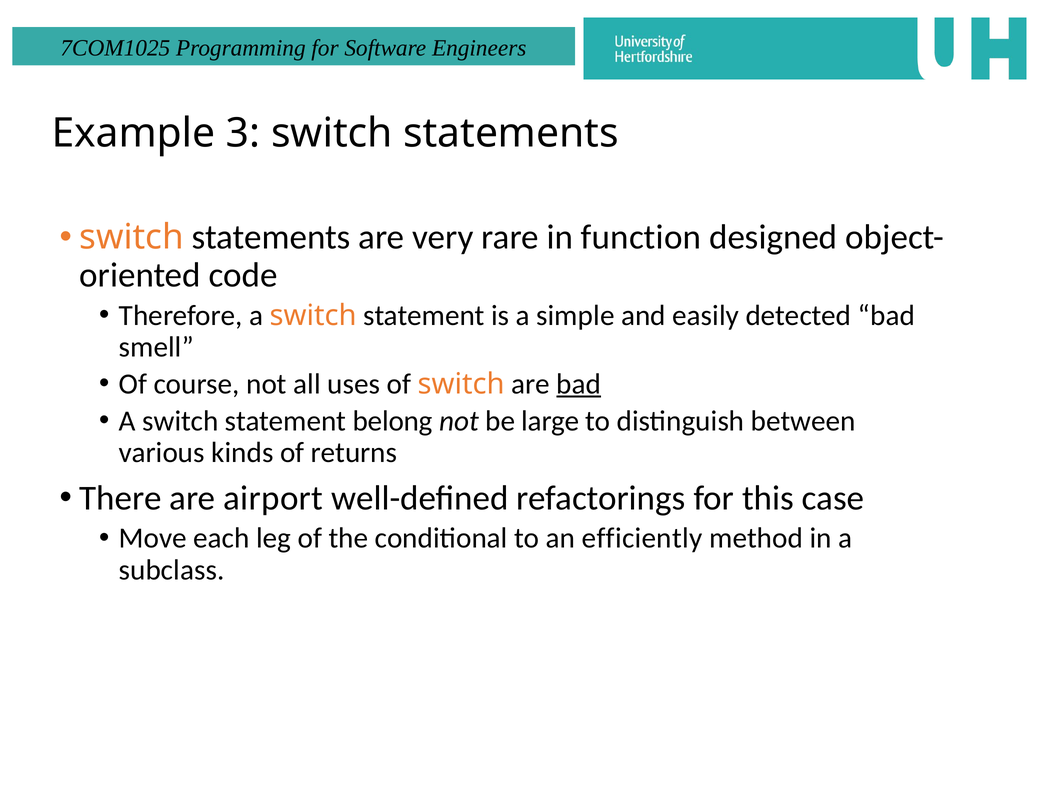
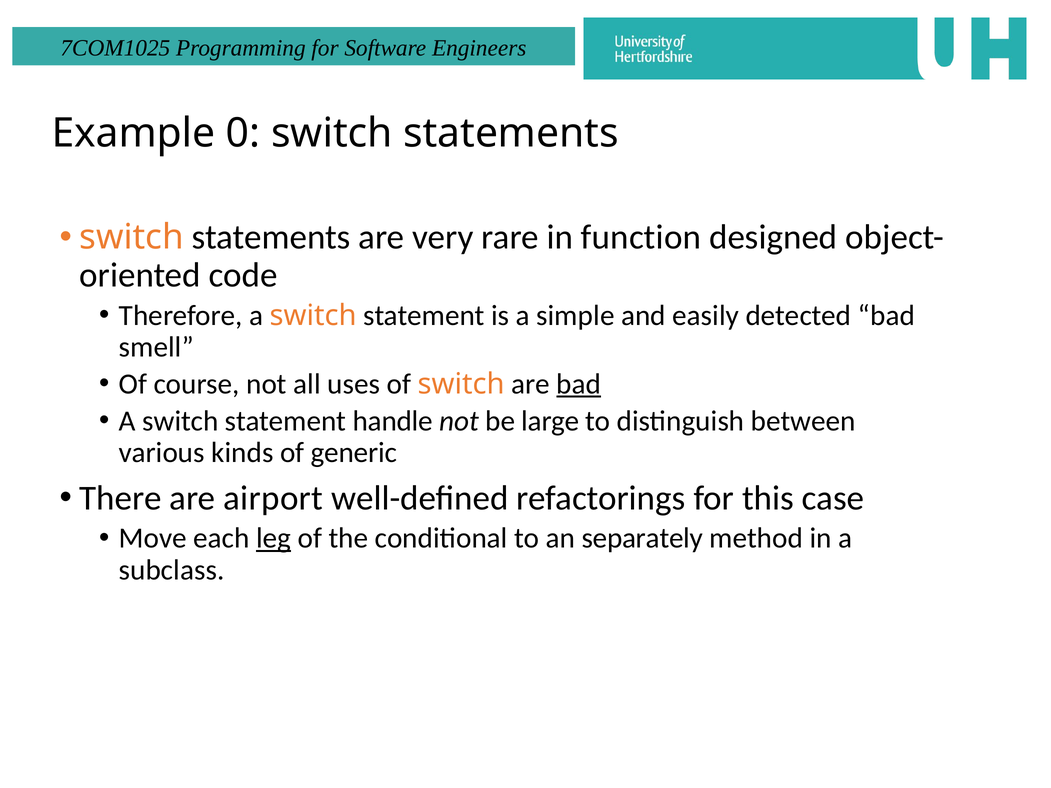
3: 3 -> 0 (243, 133)
belong: belong -> handle (393, 421)
returns: returns -> generic (354, 453)
leg underline: none -> present (274, 538)
efficiently: efficiently -> separately (642, 538)
